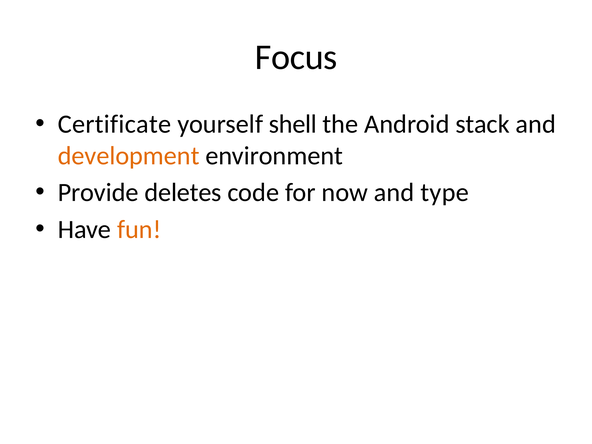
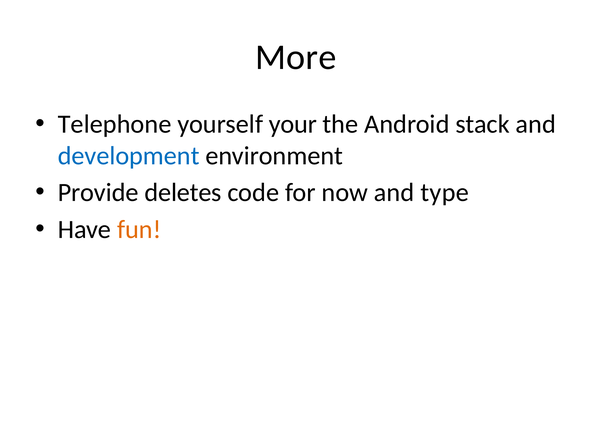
Focus: Focus -> More (296, 57)
Certificate: Certificate -> Telephone (115, 124)
shell: shell -> your (293, 124)
development colour: orange -> blue (129, 156)
